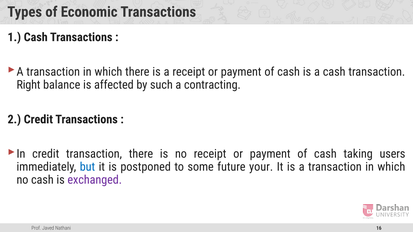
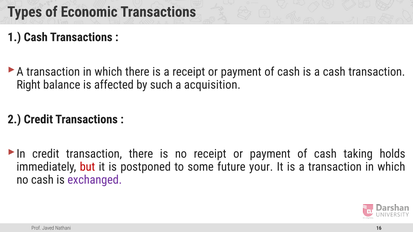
contracting: contracting -> acquisition (212, 85)
users: users -> holds (393, 154)
but colour: blue -> red (87, 167)
